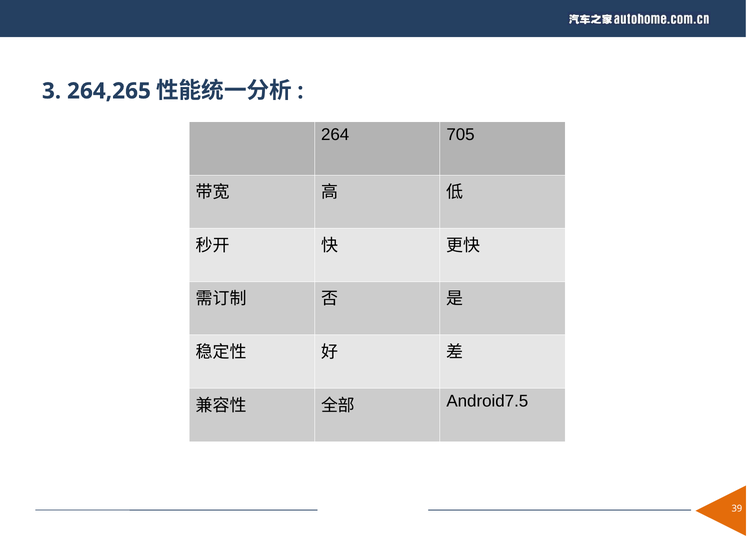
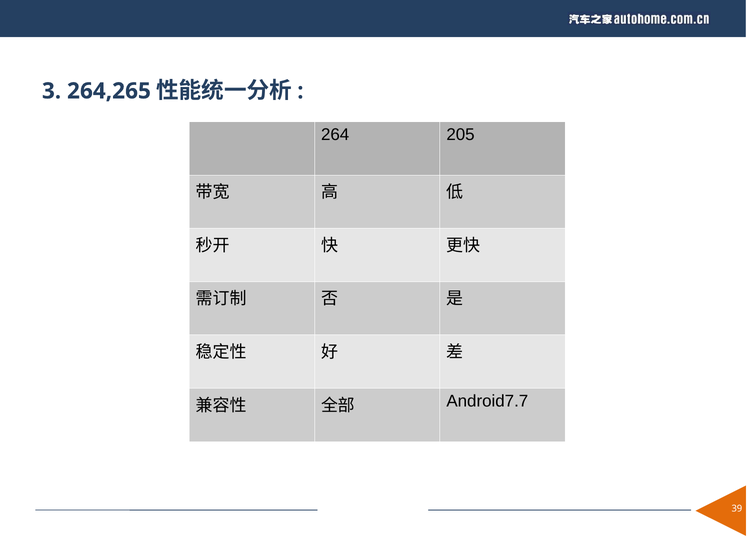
705: 705 -> 205 (461, 135)
Android7.5: Android7.5 -> Android7.7 (487, 401)
